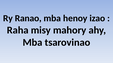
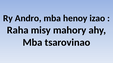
Ranao: Ranao -> Andro (28, 18)
